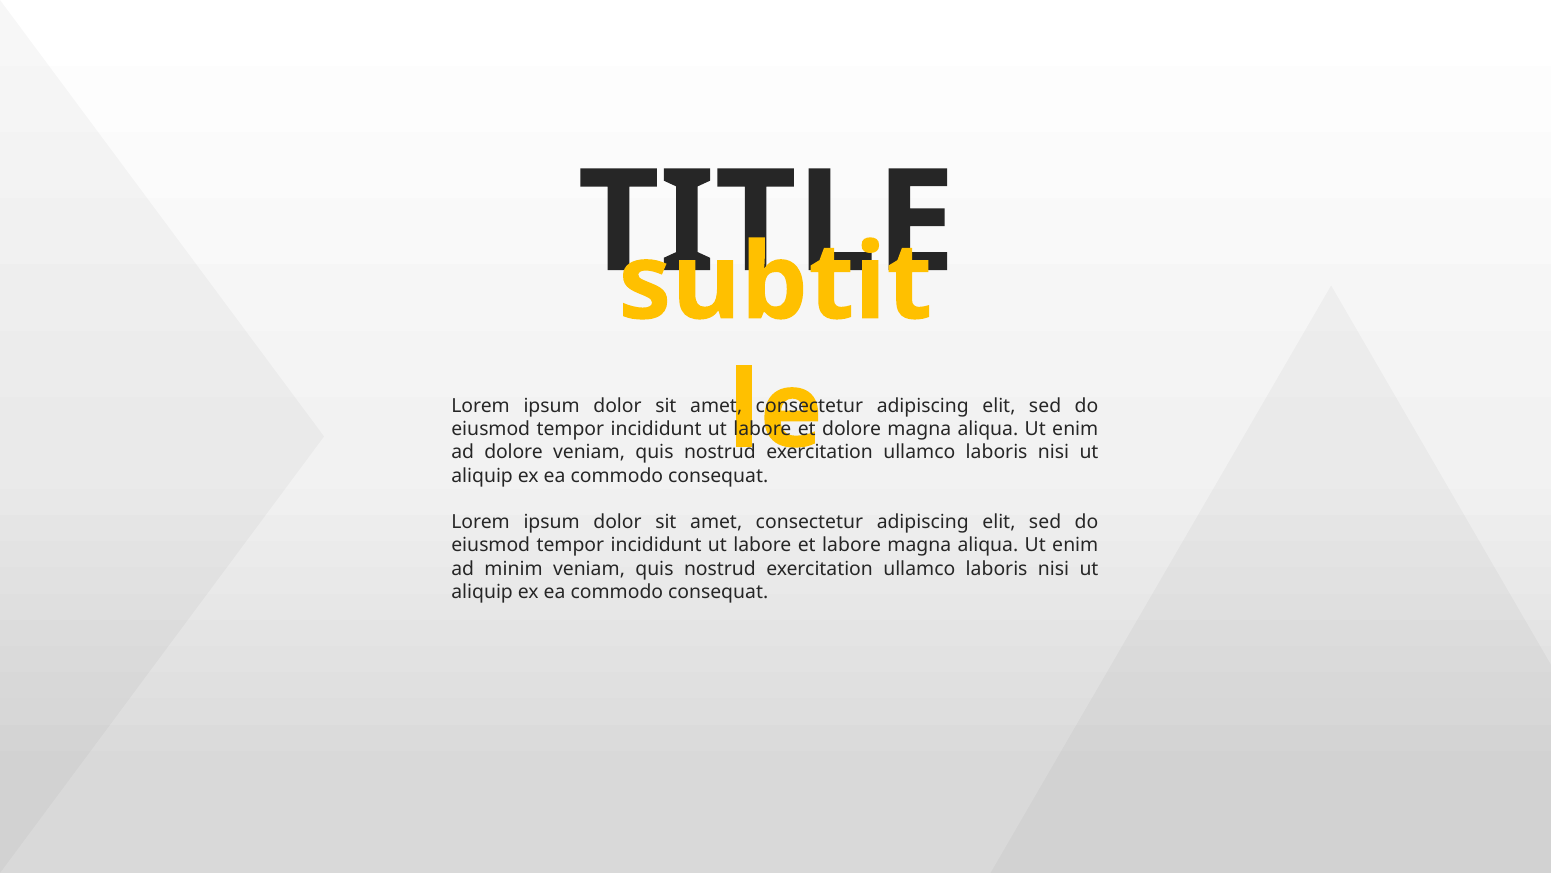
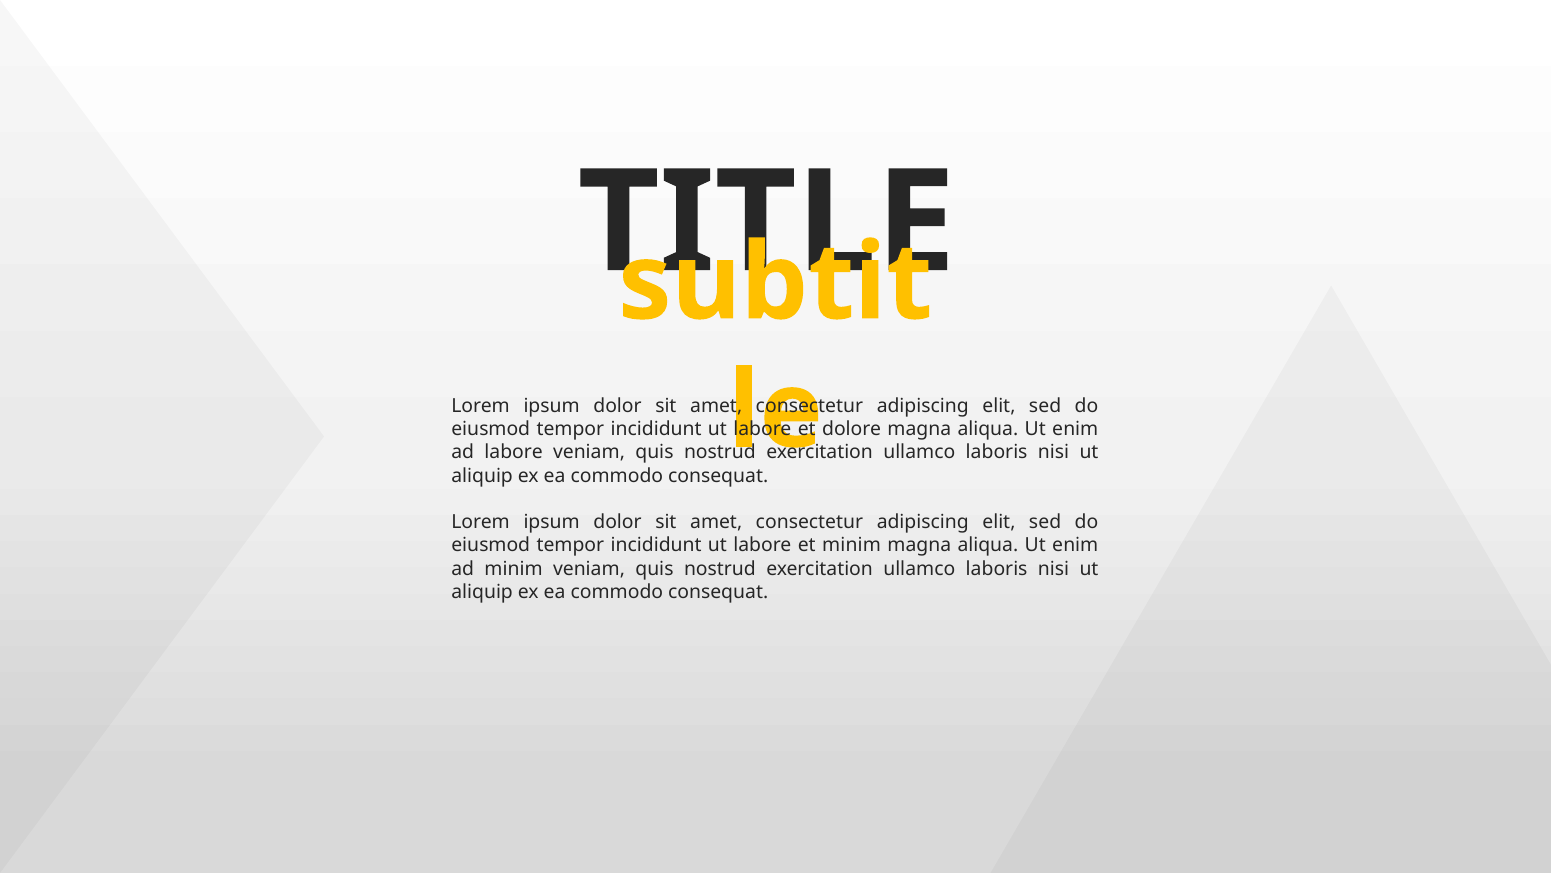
ad dolore: dolore -> labore (514, 452)
et labore: labore -> minim (852, 545)
